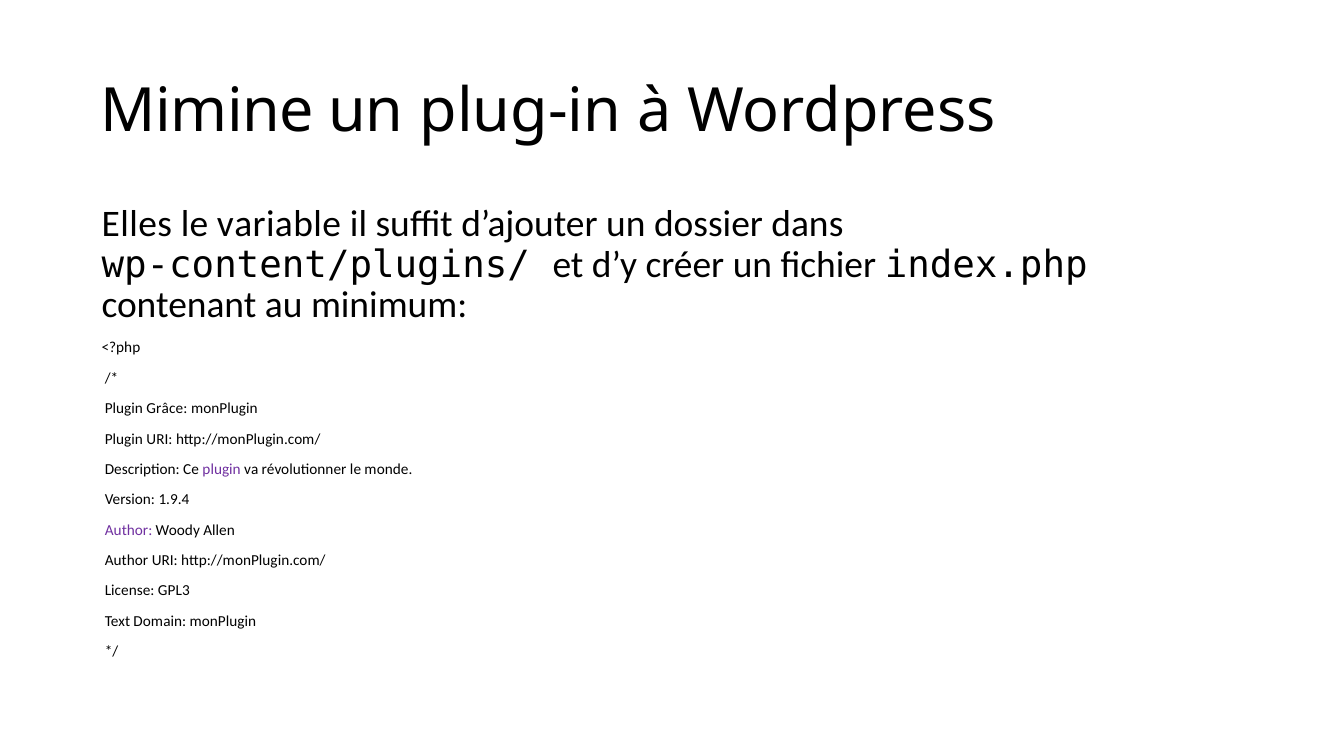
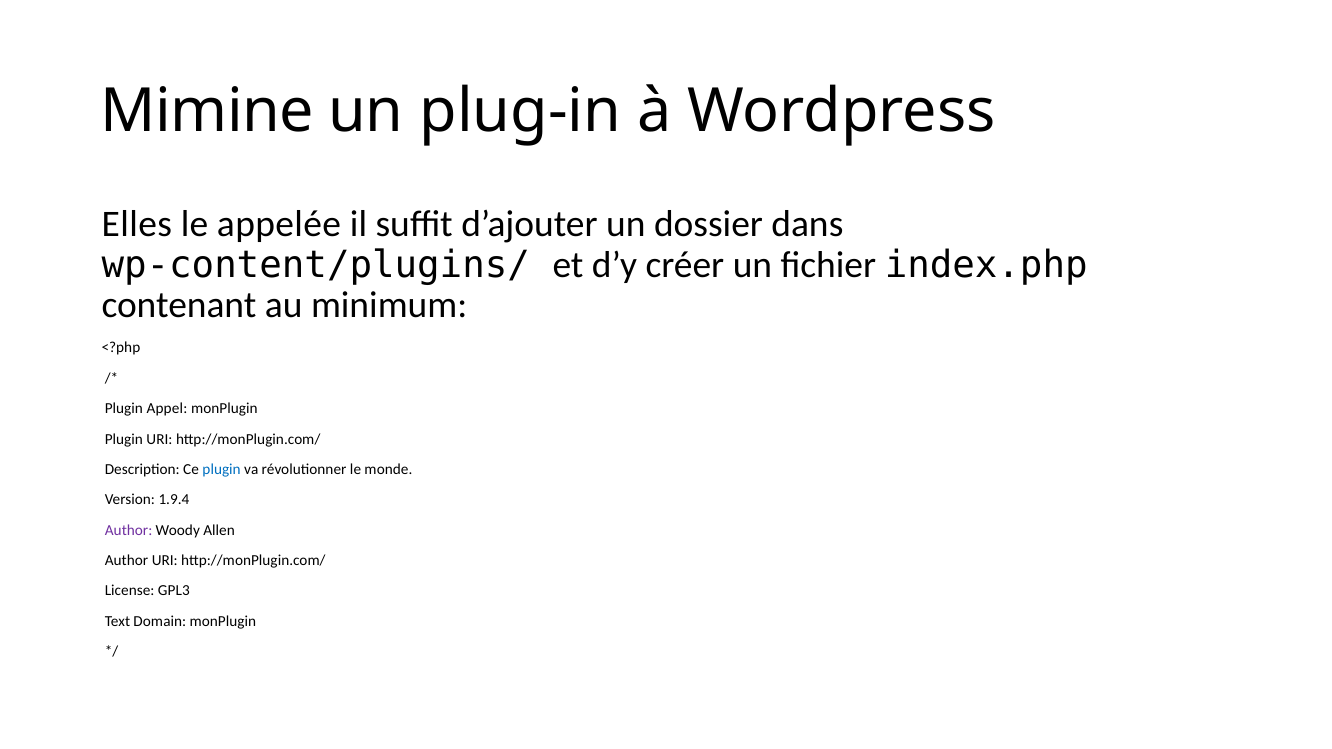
variable: variable -> appelée (279, 224)
Grâce: Grâce -> Appel (167, 409)
plugin colour: purple -> blue (222, 469)
